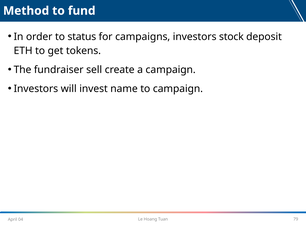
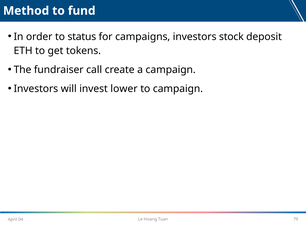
sell: sell -> call (94, 70)
name: name -> lower (124, 89)
